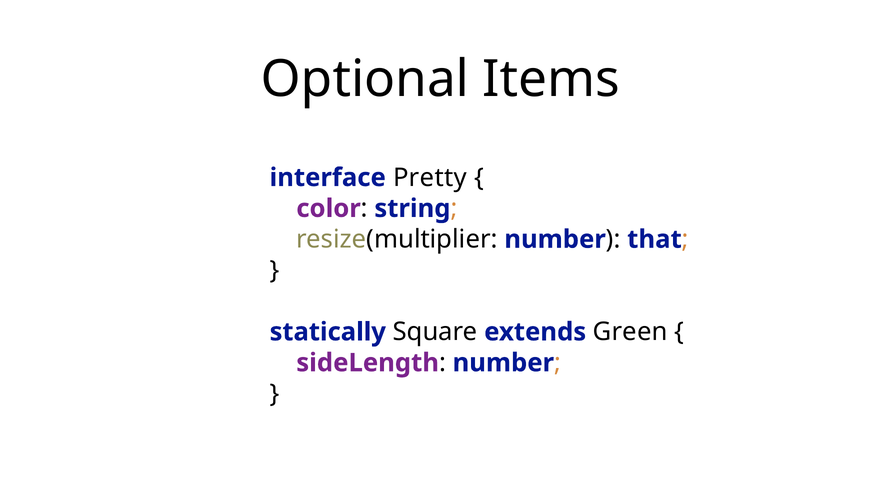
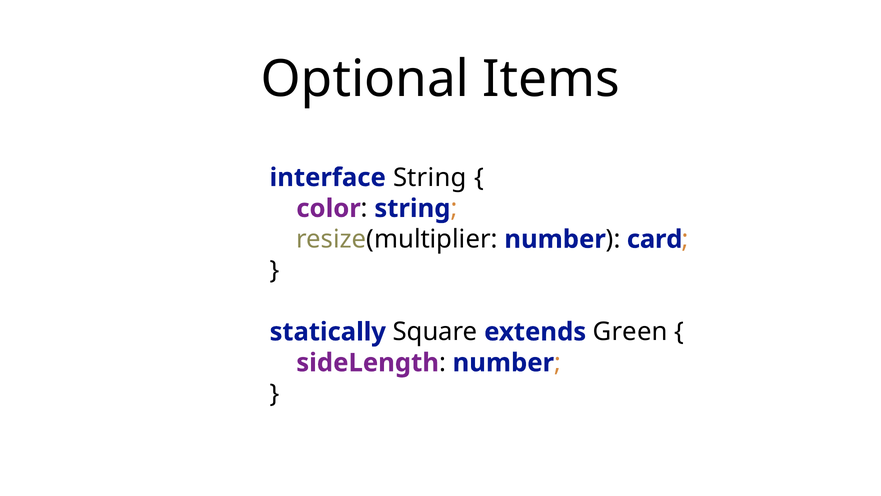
interface Pretty: Pretty -> String (430, 177)
that: that -> card (655, 239)
